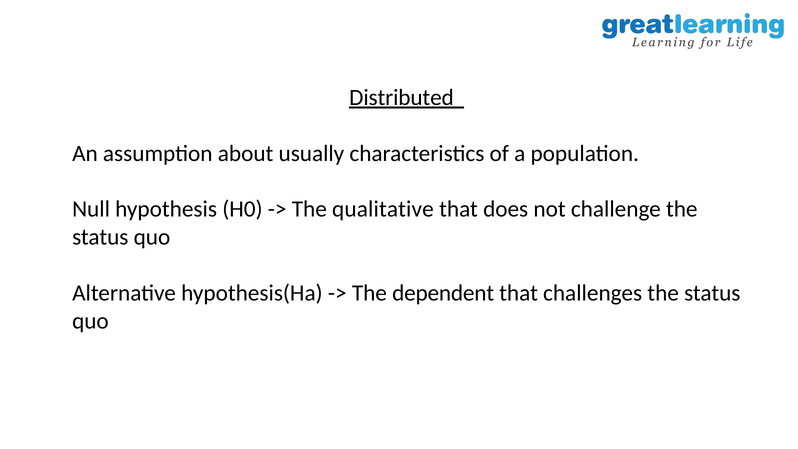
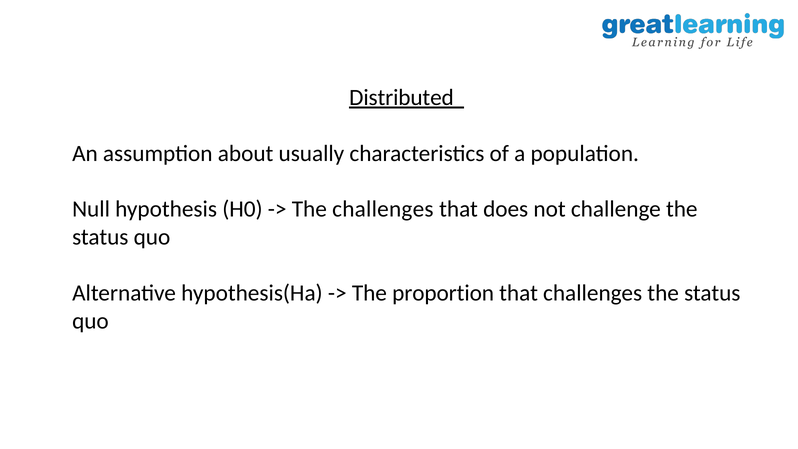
The qualitative: qualitative -> challenges (383, 209)
dependent: dependent -> proportion (443, 293)
